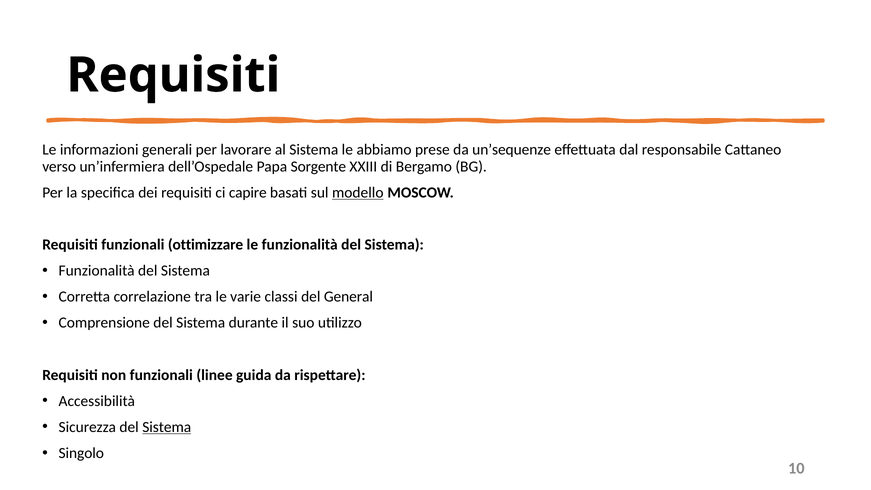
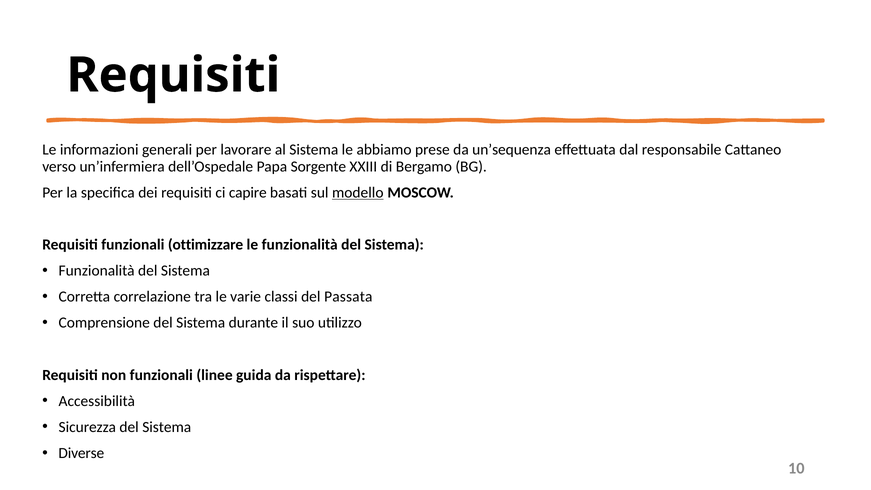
un’sequenze: un’sequenze -> un’sequenza (512, 150)
General: General -> Passata (348, 297)
Sistema underline: present -> none (167, 427)
Singolo: Singolo -> Diverse (81, 453)
